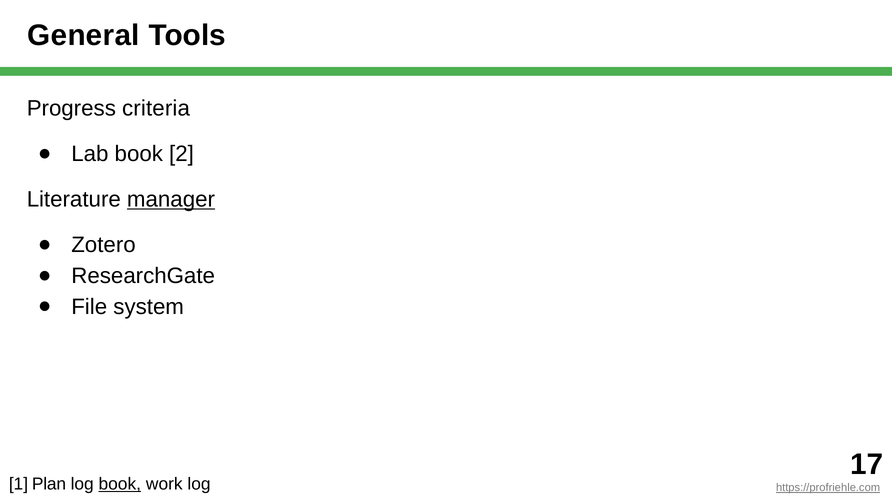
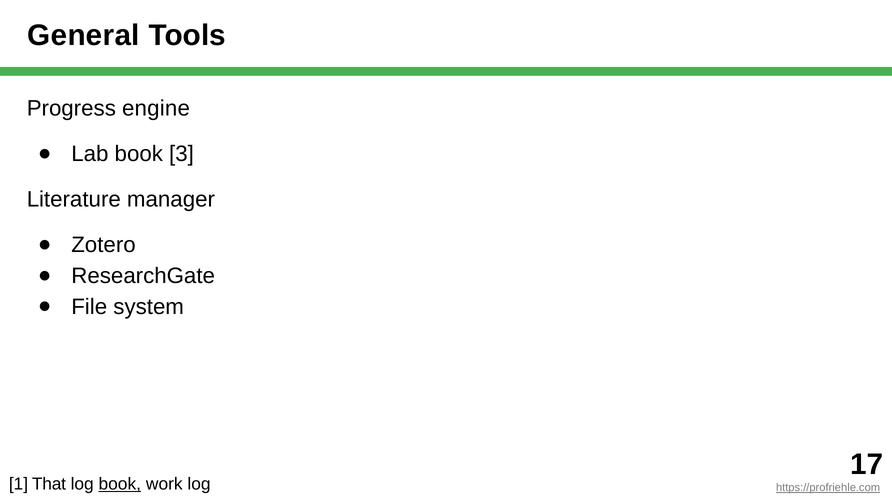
criteria: criteria -> engine (156, 108)
2: 2 -> 3 (181, 154)
manager underline: present -> none (171, 199)
Plan: Plan -> That (49, 484)
